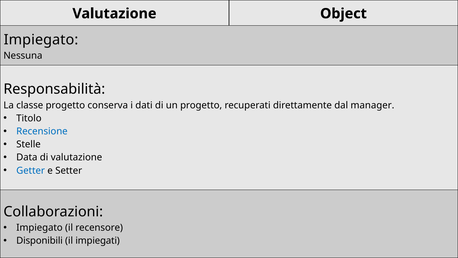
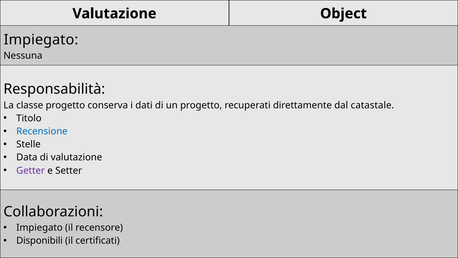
manager: manager -> catastale (372, 105)
Getter colour: blue -> purple (31, 170)
impiegati: impiegati -> certificati (98, 240)
